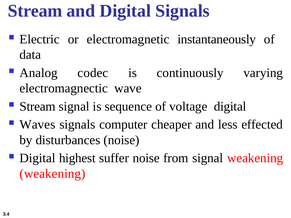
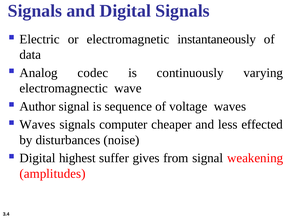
Stream: Stream -> Signals (35, 11)
Stream: Stream -> Author (38, 106)
voltage digital: digital -> waves (230, 106)
suffer noise: noise -> gives (146, 158)
weakening: weakening -> amplitudes (53, 174)
